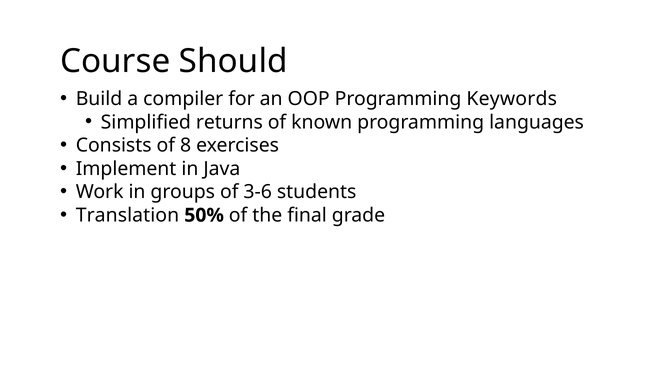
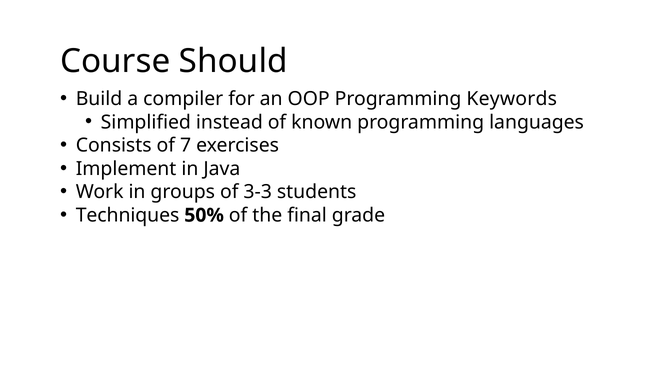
returns: returns -> instead (229, 122)
8: 8 -> 7 (186, 146)
3-6: 3-6 -> 3-3 (258, 192)
Translation: Translation -> Techniques (128, 216)
